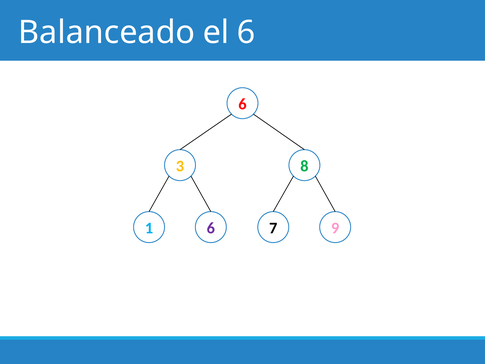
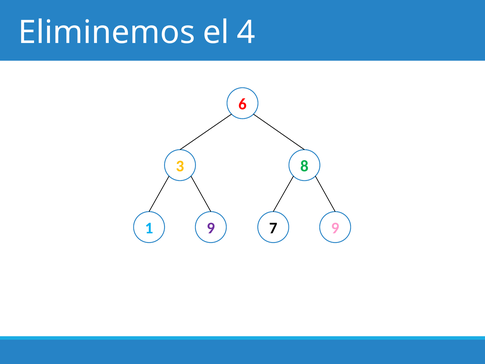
Balanceado: Balanceado -> Eliminemos (107, 33)
el 6: 6 -> 4 (246, 33)
1 6: 6 -> 9 (211, 228)
